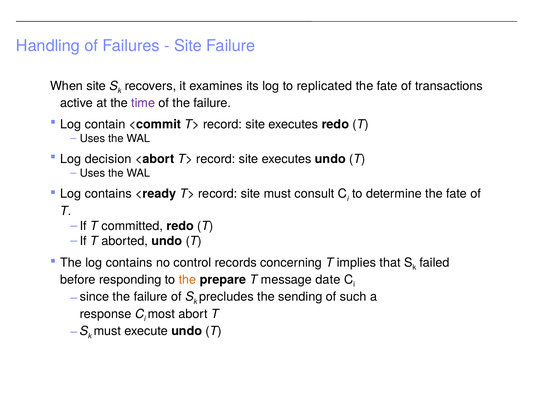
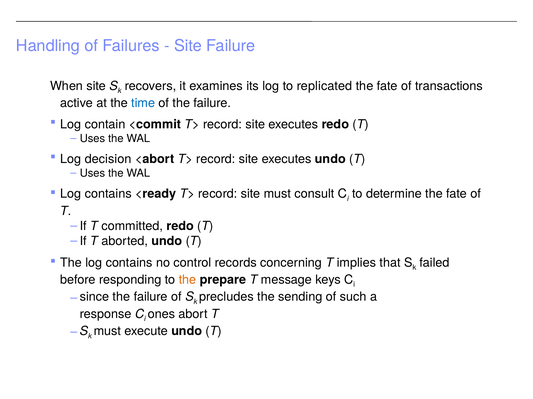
time colour: purple -> blue (143, 103)
date: date -> keys (328, 280)
most: most -> ones (161, 315)
